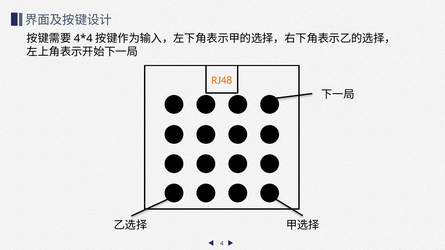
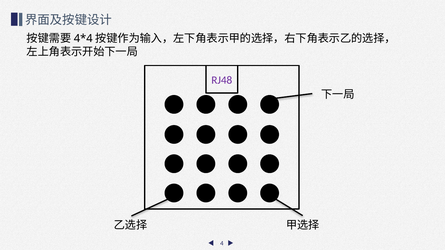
RJ48 colour: orange -> purple (222, 80)
